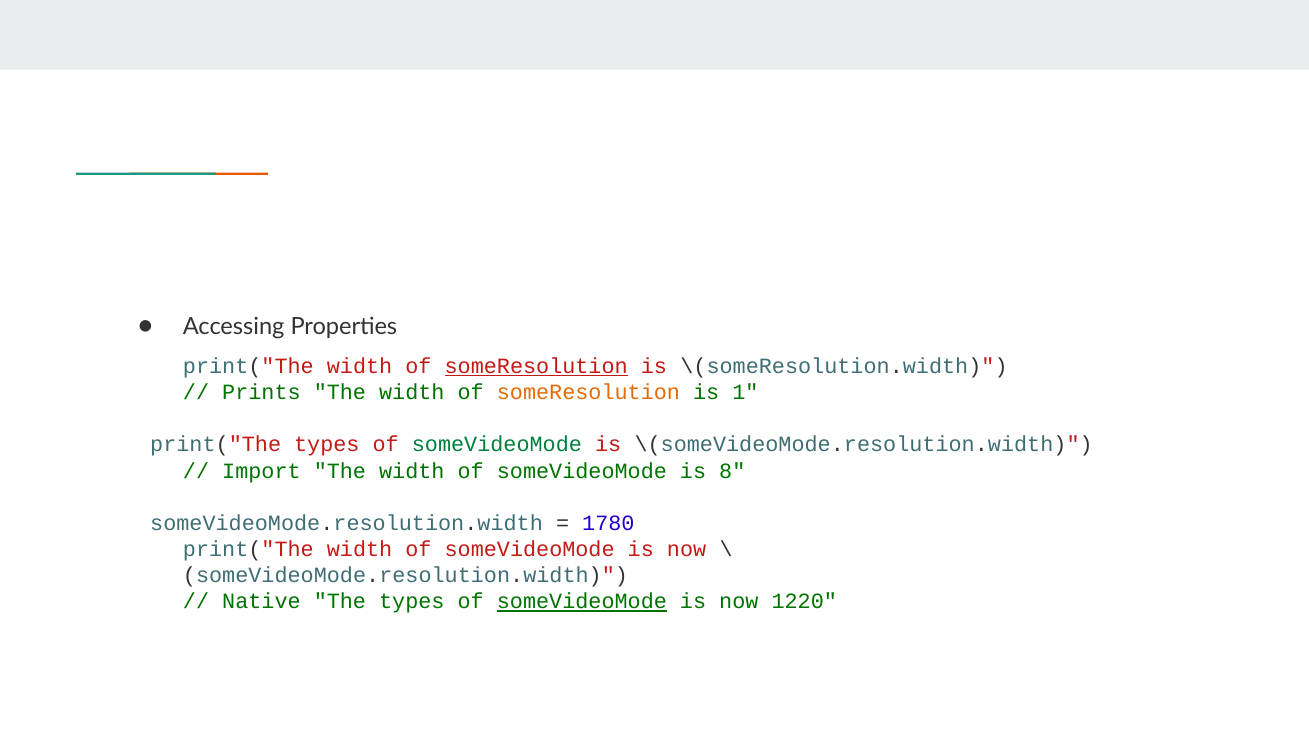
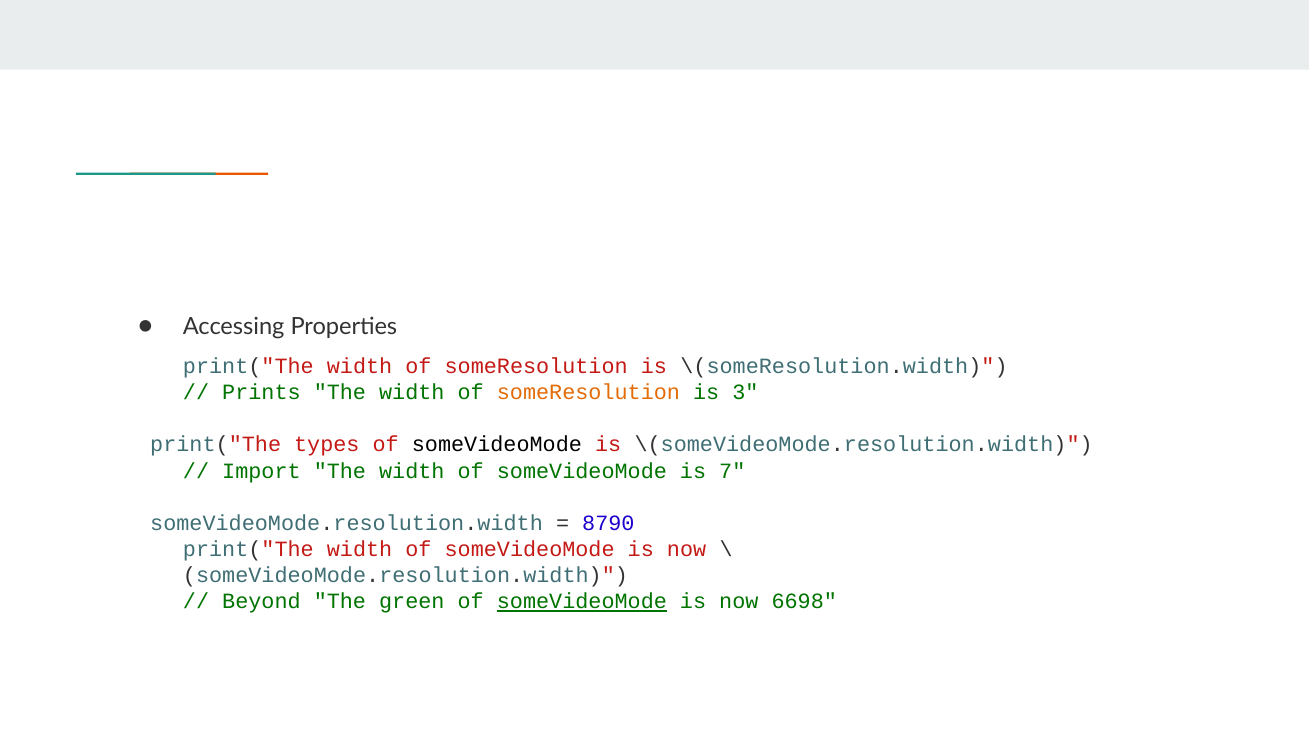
someResolution underline: present -> none (536, 366)
1: 1 -> 3 (745, 393)
someVideoMode colour: green -> black (497, 445)
8: 8 -> 7 (732, 471)
1780: 1780 -> 8790 (608, 524)
Native: Native -> Beyond (261, 602)
The types: types -> green (412, 602)
1220: 1220 -> 6698 (804, 602)
